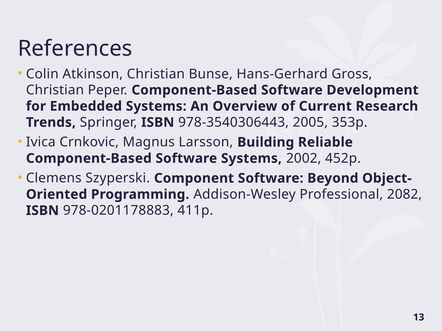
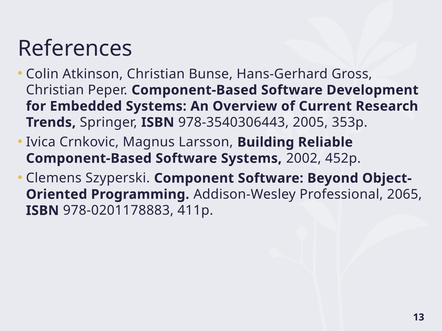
2082: 2082 -> 2065 (404, 195)
